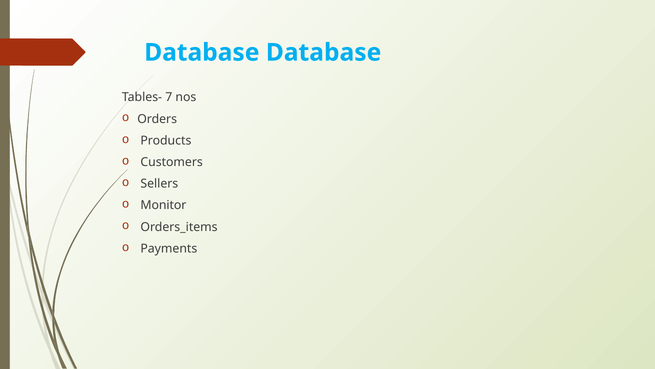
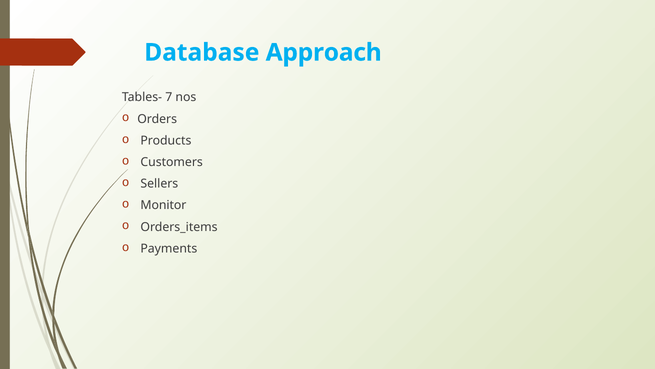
Database Database: Database -> Approach (324, 52)
